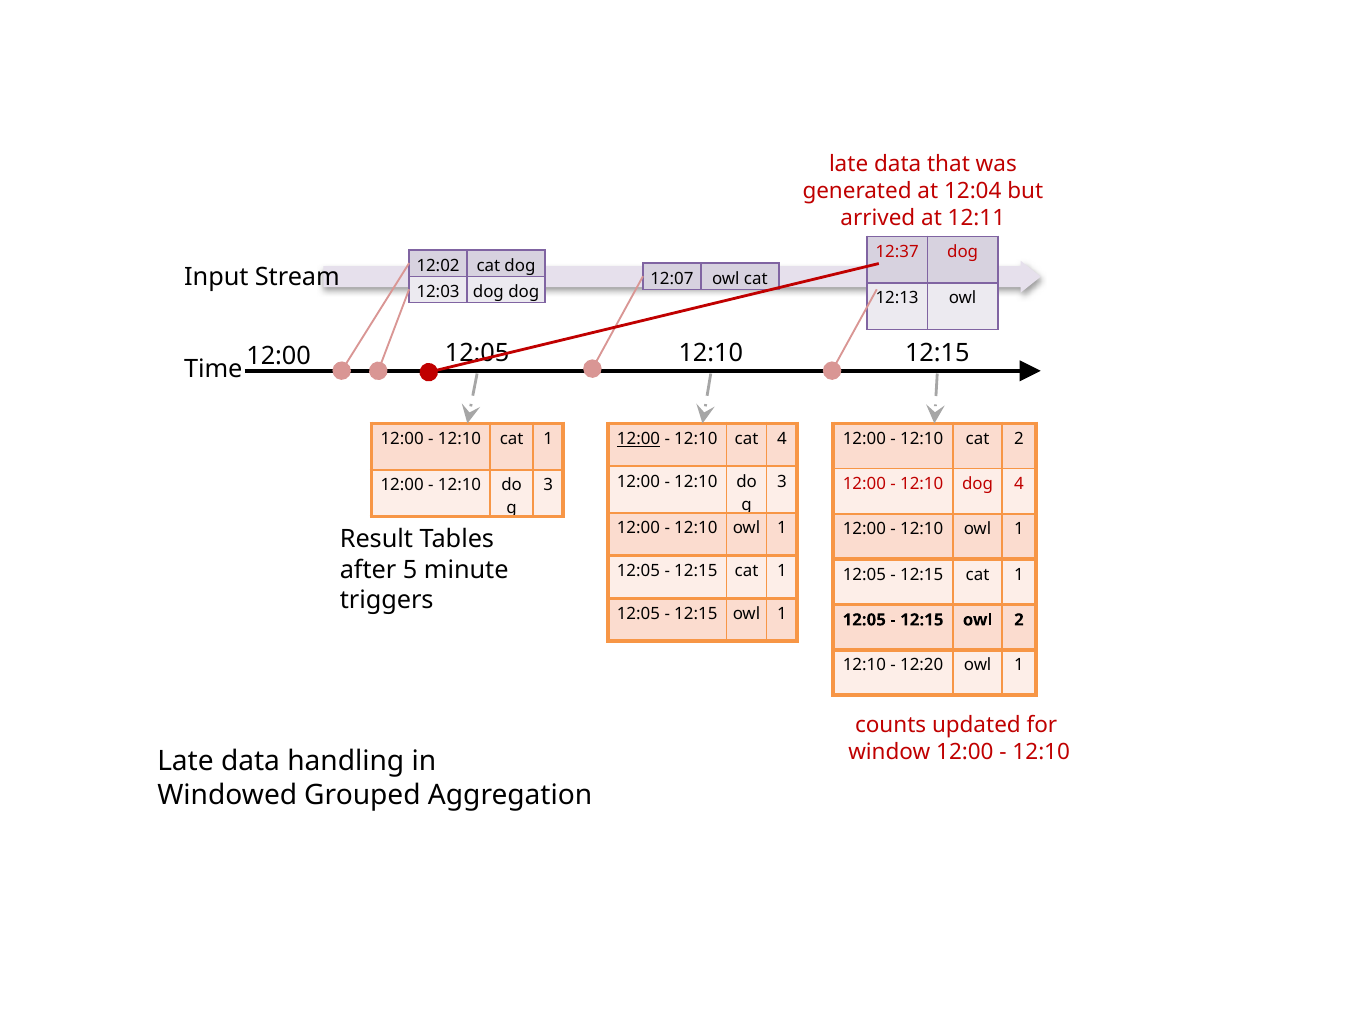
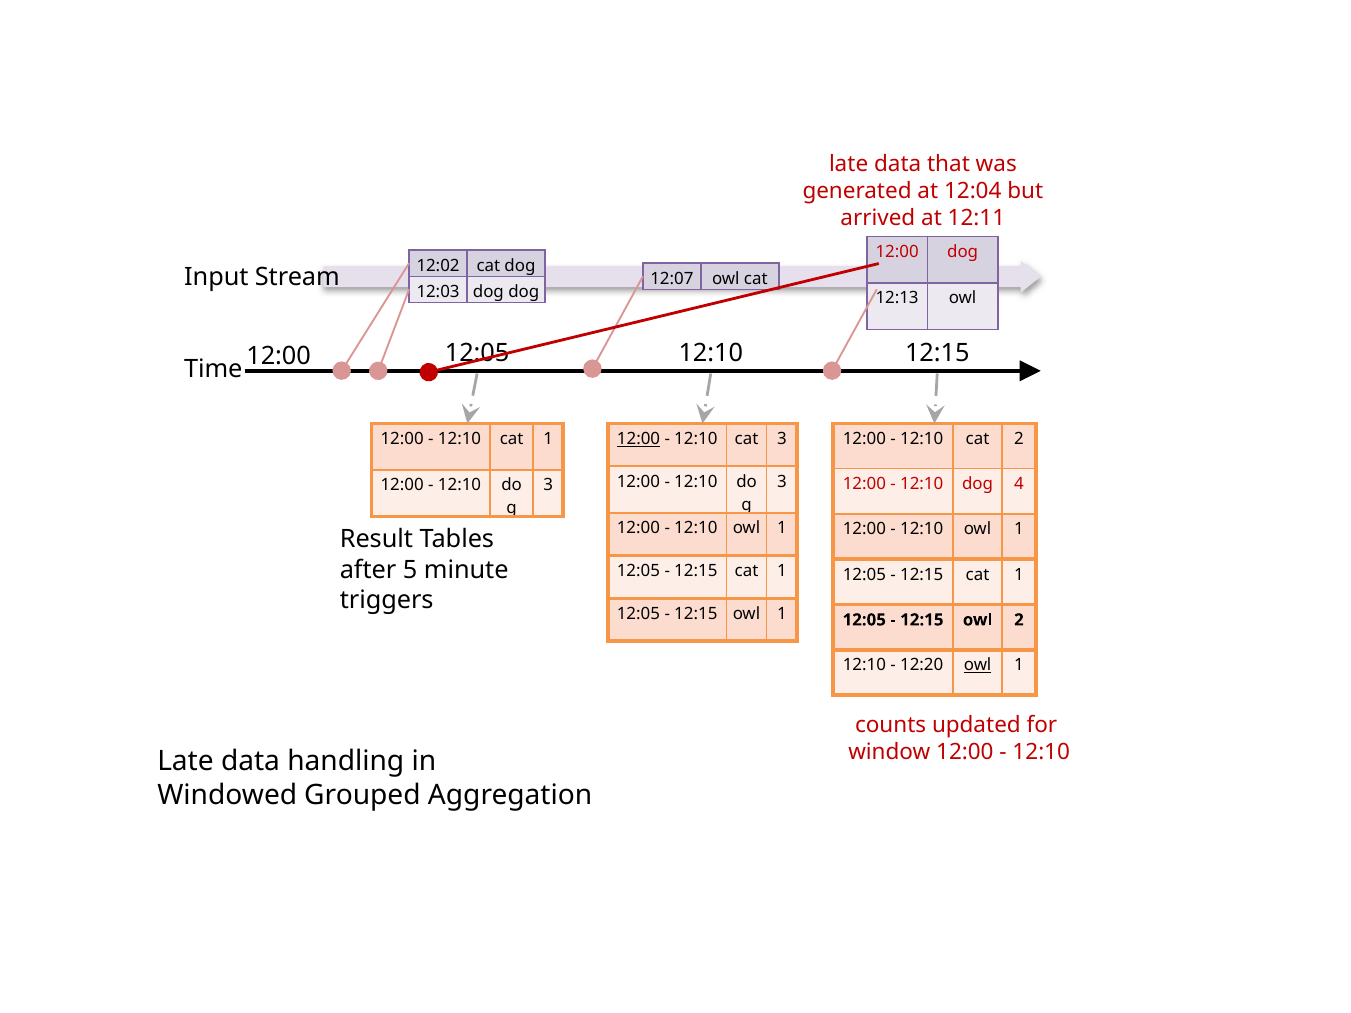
12:37: 12:37 -> 12:00 (897, 252)
cat 4: 4 -> 3 (782, 439)
owl underline: none -> present (978, 665)
